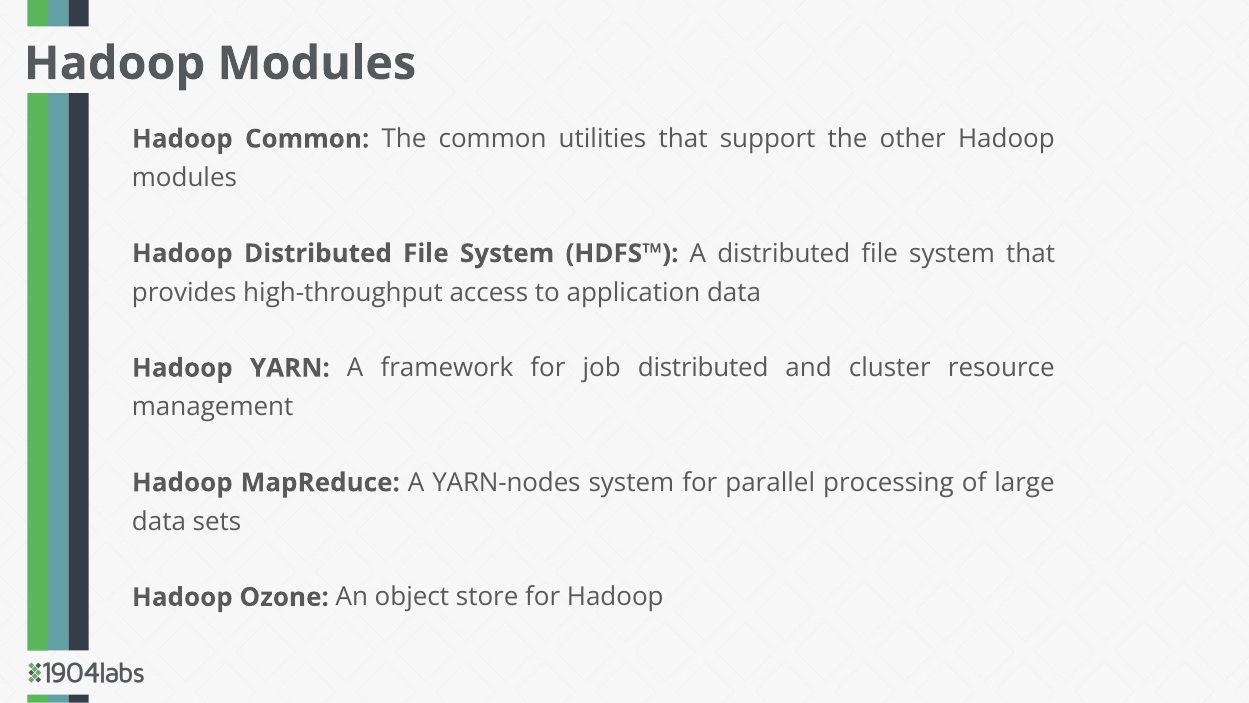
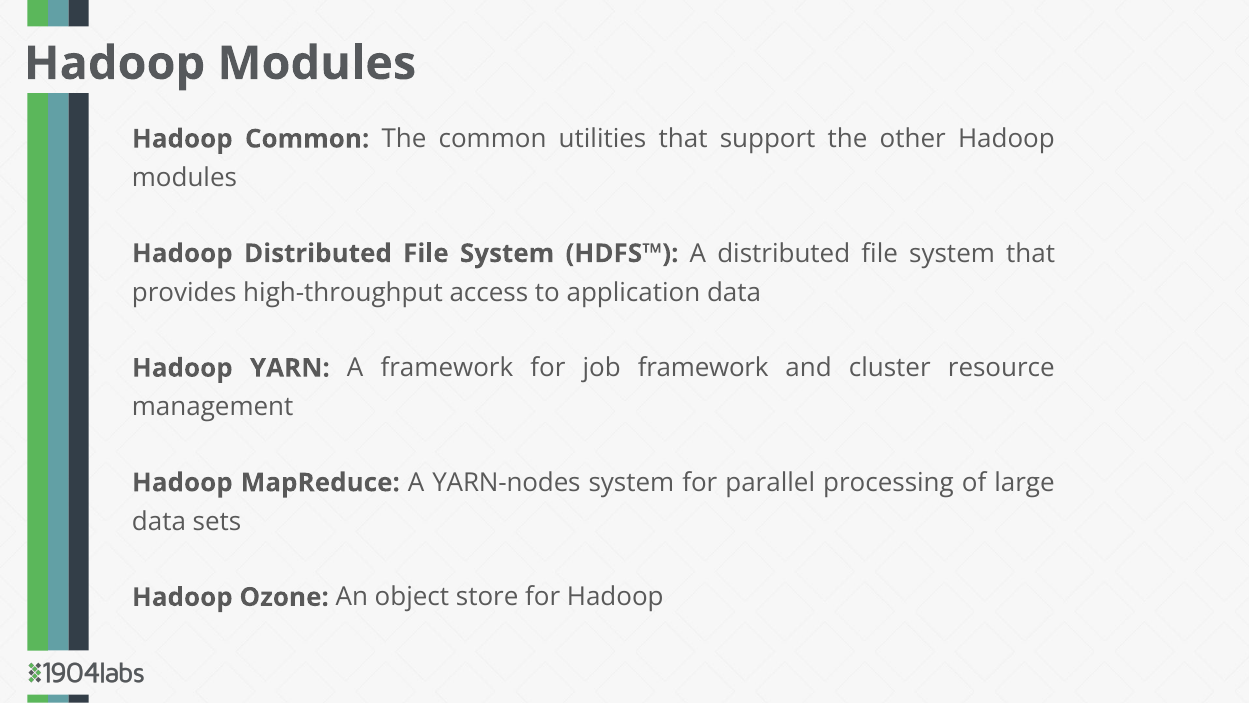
job distributed: distributed -> framework (703, 368)
